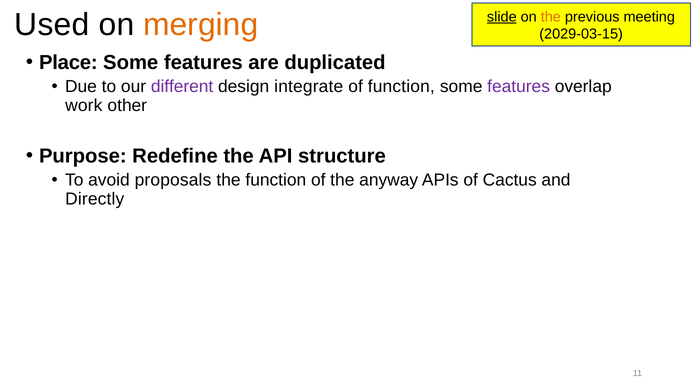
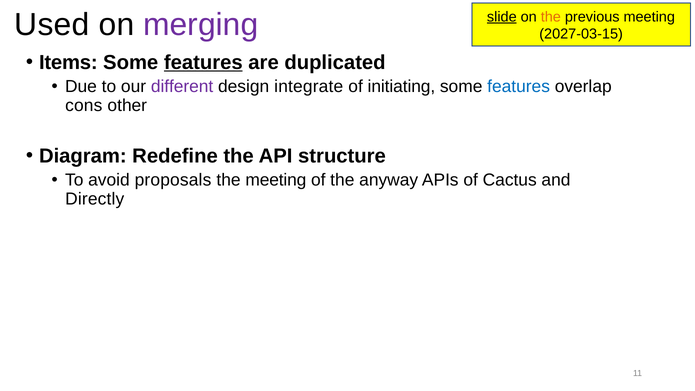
merging colour: orange -> purple (201, 25)
2029-03-15: 2029-03-15 -> 2027-03-15 (581, 34)
Place: Place -> Items (68, 62)
features underline: none -> present (203, 62)
of function: function -> initiating (401, 87)
features colour: purple -> blue (519, 87)
work: work -> cons (84, 105)
Purpose: Purpose -> Diagram (83, 156)
the function: function -> meeting (276, 180)
